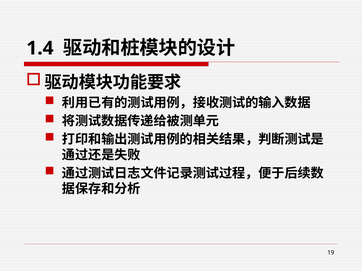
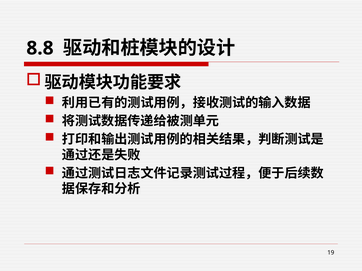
1.4: 1.4 -> 8.8 (40, 48)
